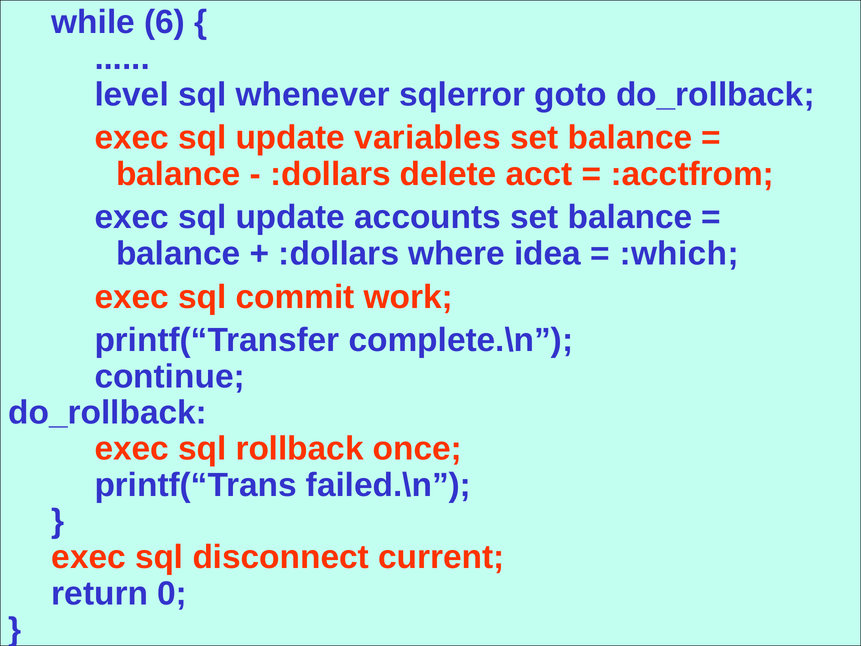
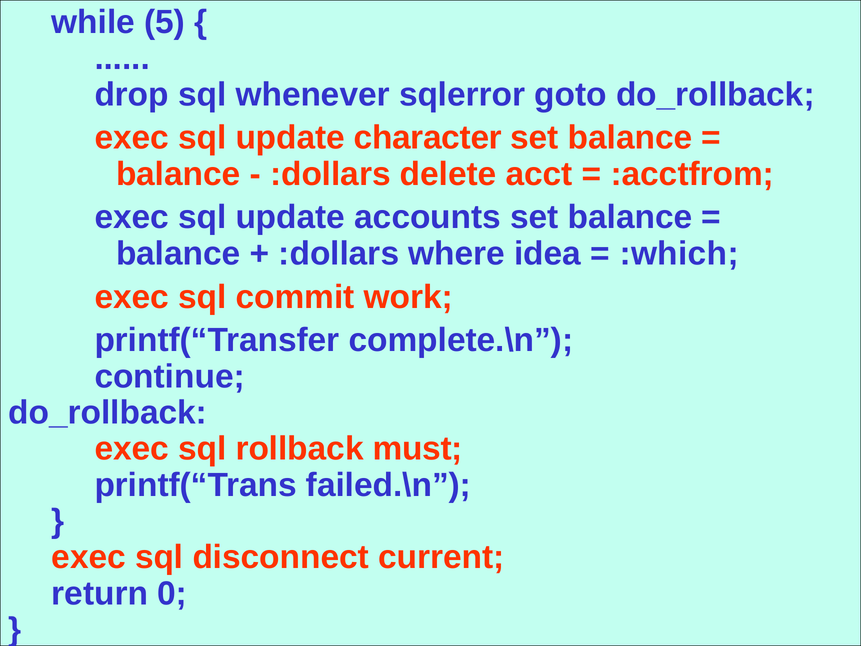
6: 6 -> 5 (165, 22)
level: level -> drop (132, 94)
variables: variables -> character (428, 138)
once: once -> must (418, 449)
